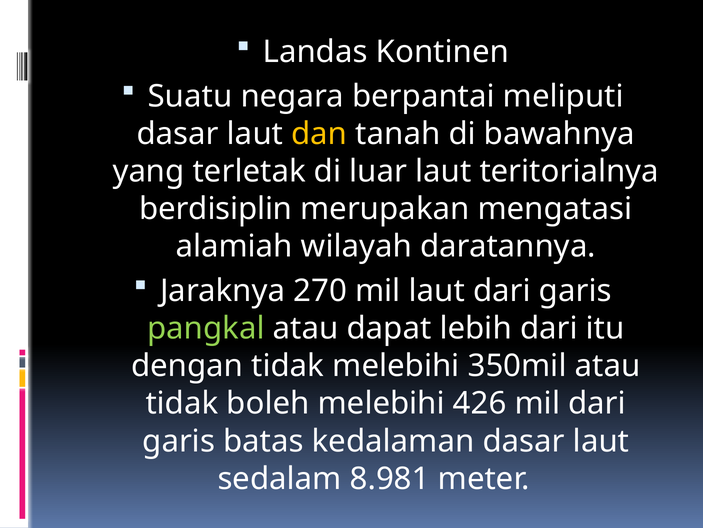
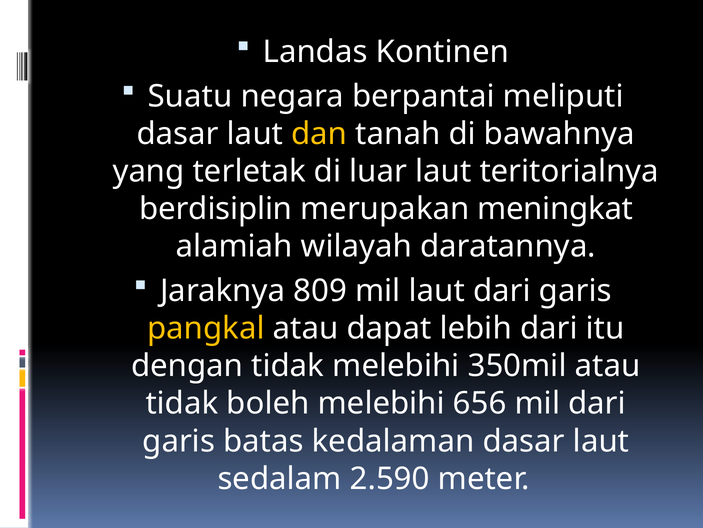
mengatasi: mengatasi -> meningkat (555, 209)
270: 270 -> 809 (320, 291)
pangkal colour: light green -> yellow (206, 328)
426: 426 -> 656 (480, 403)
8.981: 8.981 -> 2.590 (390, 478)
